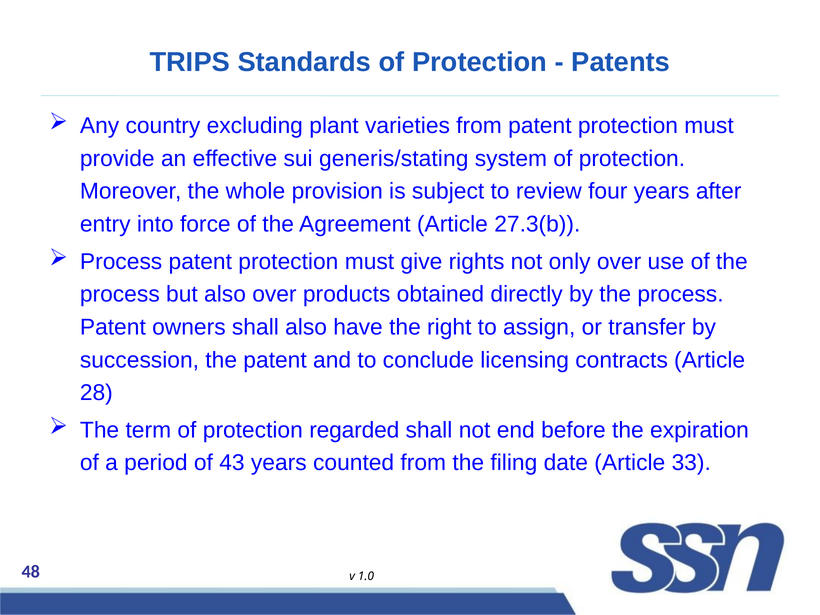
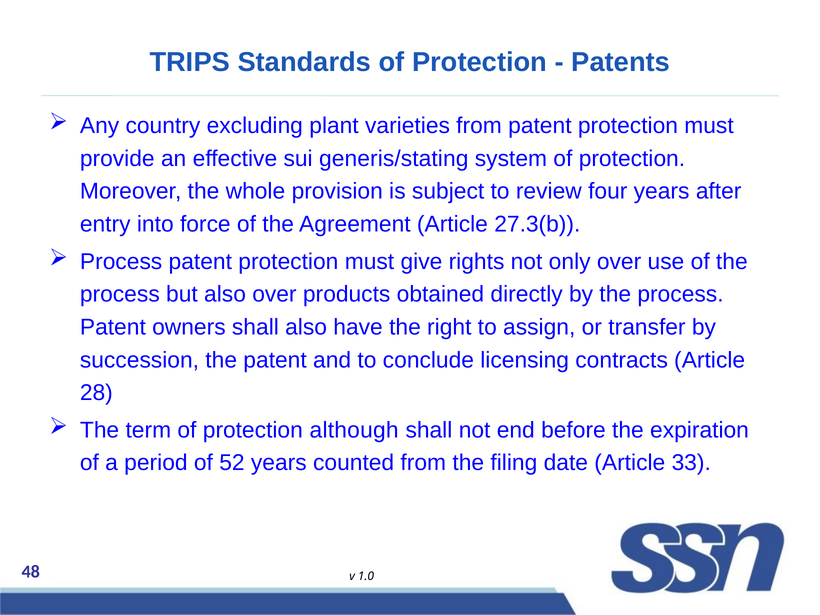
regarded: regarded -> although (354, 430)
43: 43 -> 52 (232, 463)
